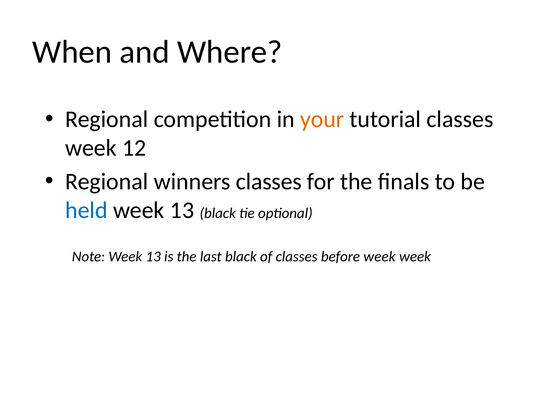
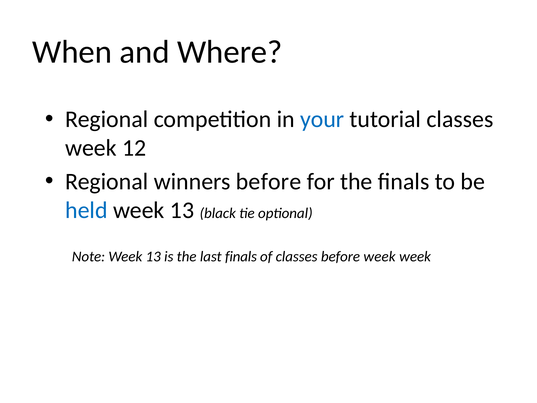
your colour: orange -> blue (322, 119)
winners classes: classes -> before (269, 181)
last black: black -> finals (241, 257)
